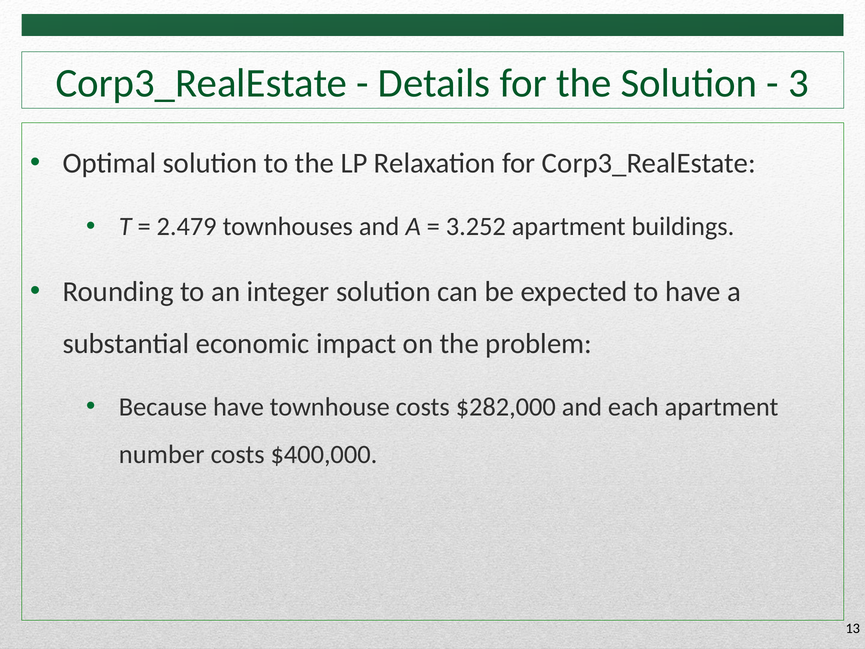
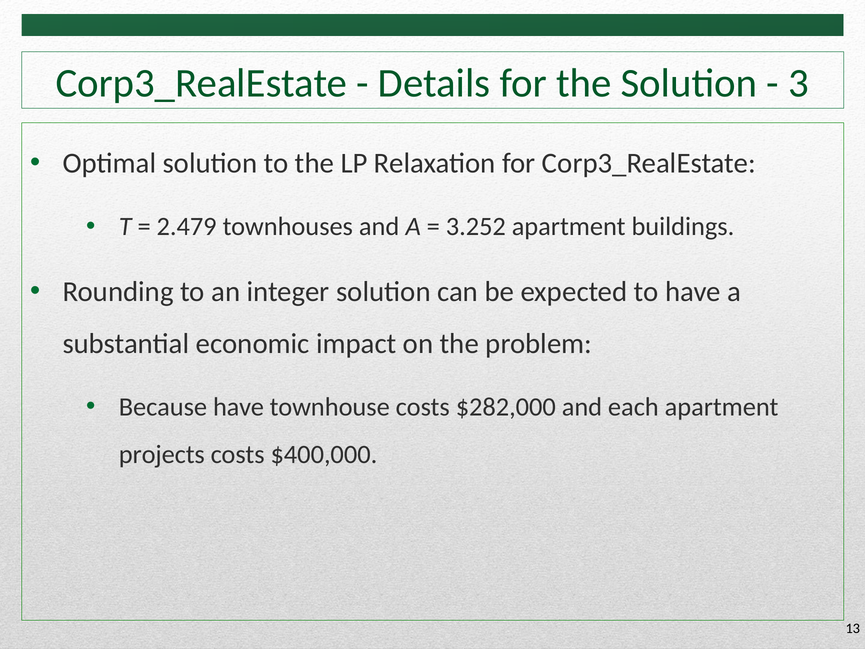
number: number -> projects (162, 454)
